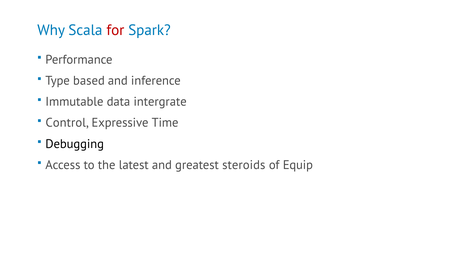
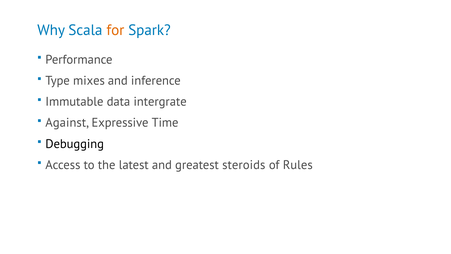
for colour: red -> orange (115, 30)
based: based -> mixes (89, 81)
Control: Control -> Against (67, 123)
Equip: Equip -> Rules (298, 165)
